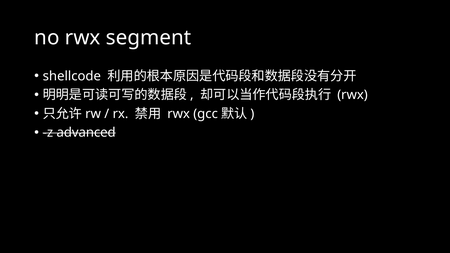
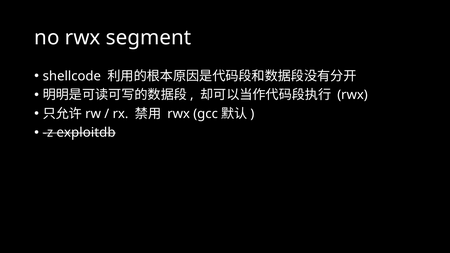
advanced: advanced -> exploitdb (86, 133)
